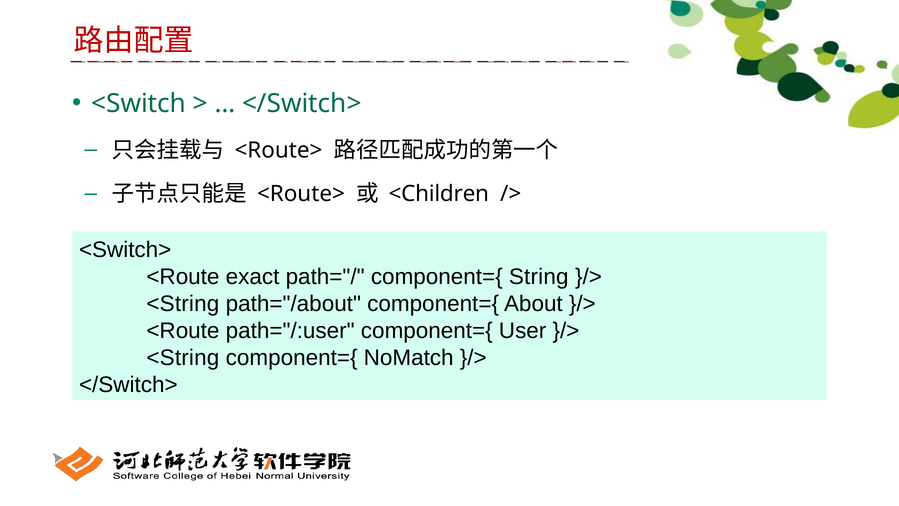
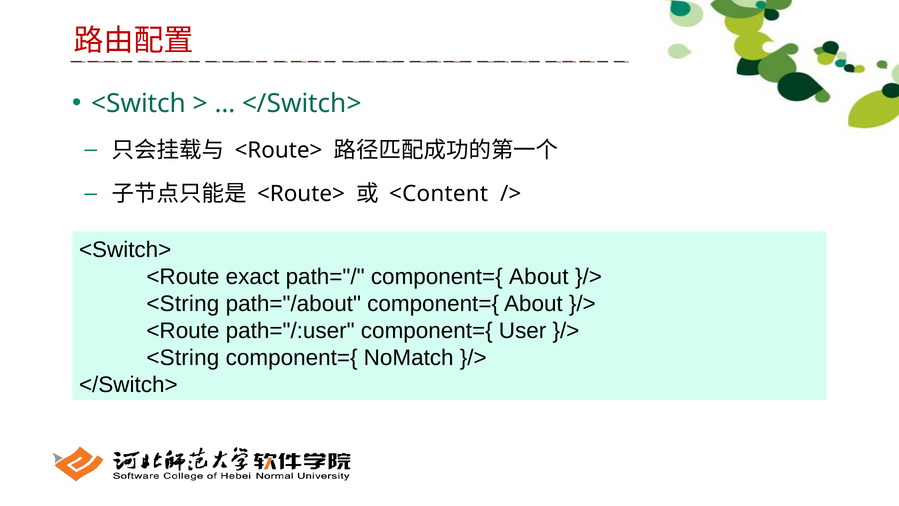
<Children: <Children -> <Content (439, 194)
path="/ component={ String: String -> About (539, 277)
